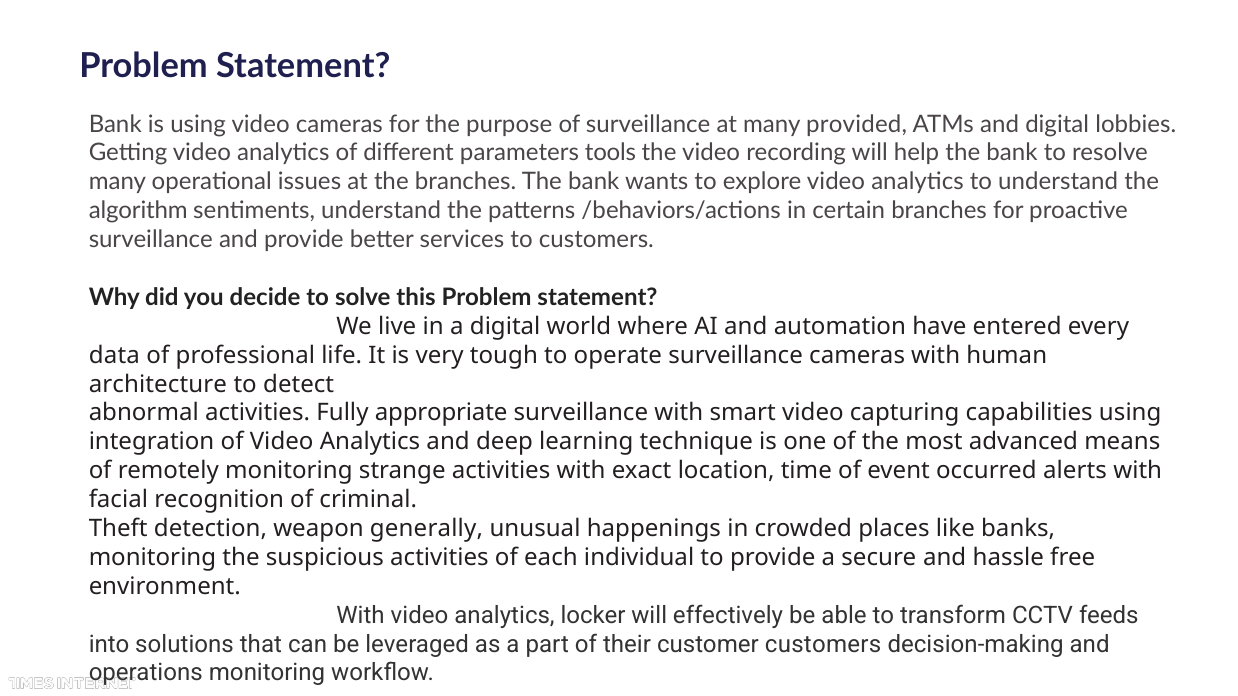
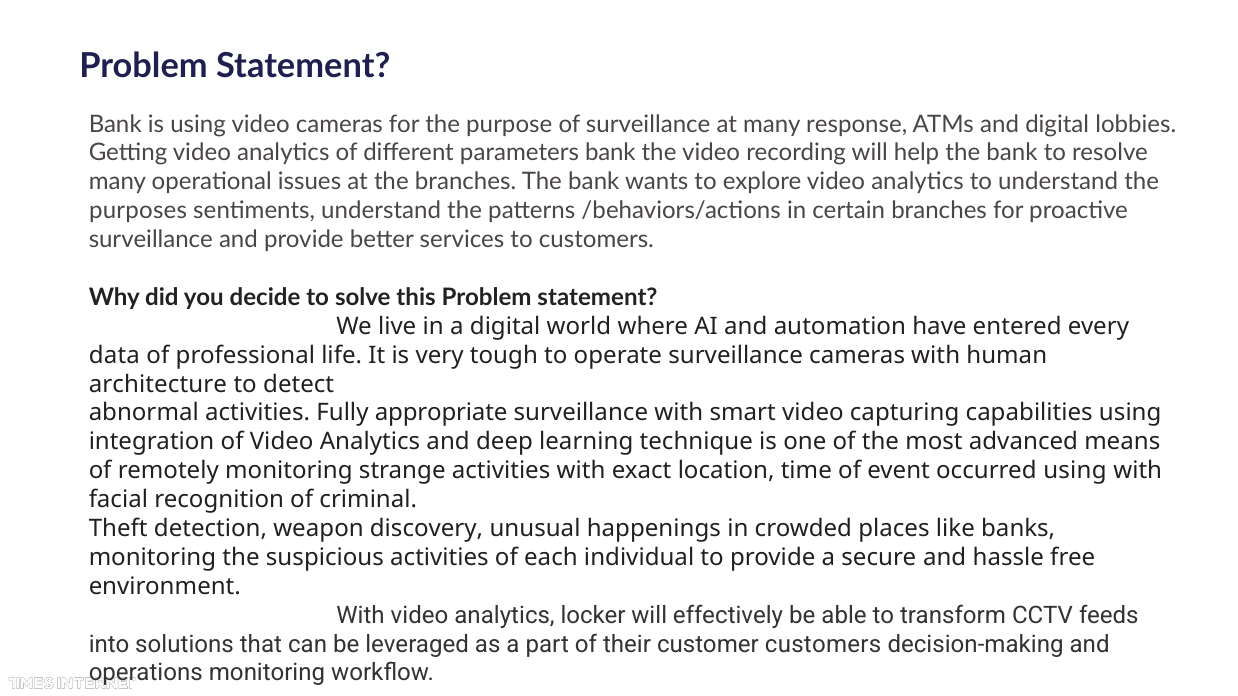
provided: provided -> response (857, 124)
parameters tools: tools -> bank (610, 153)
algorithm: algorithm -> purposes (138, 211)
occurred alerts: alerts -> using (1075, 471)
generally: generally -> discovery (427, 529)
